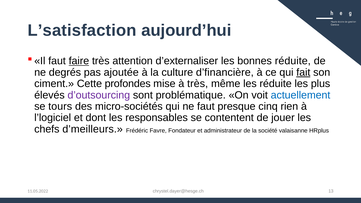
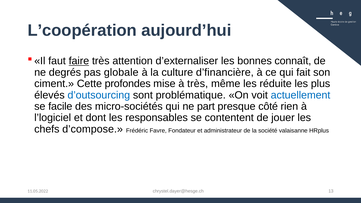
L’satisfaction: L’satisfaction -> L’coopération (82, 30)
bonnes réduite: réduite -> connaît (293, 61)
ajoutée: ajoutée -> globale (121, 72)
fait underline: present -> none (303, 72)
d’outsourcing colour: purple -> blue (99, 95)
tours: tours -> facile (60, 106)
ne faut: faut -> part (206, 106)
cinq: cinq -> côté (268, 106)
d’meilleurs: d’meilleurs -> d’compose (93, 129)
